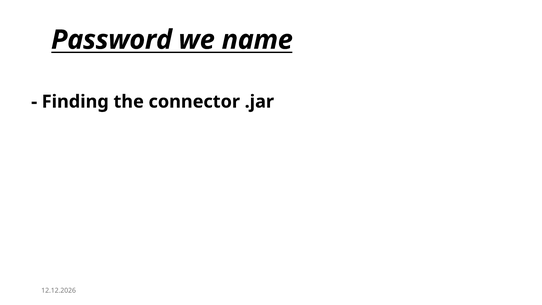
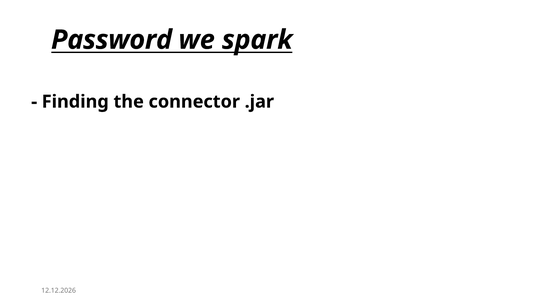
name: name -> spark (257, 40)
